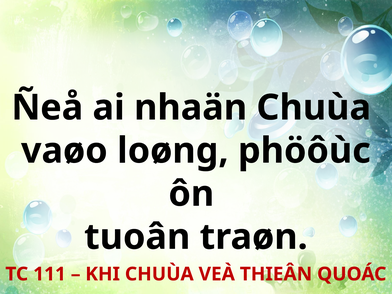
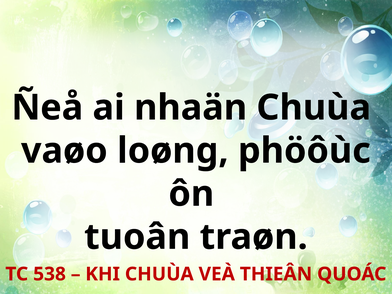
111: 111 -> 538 (50, 274)
